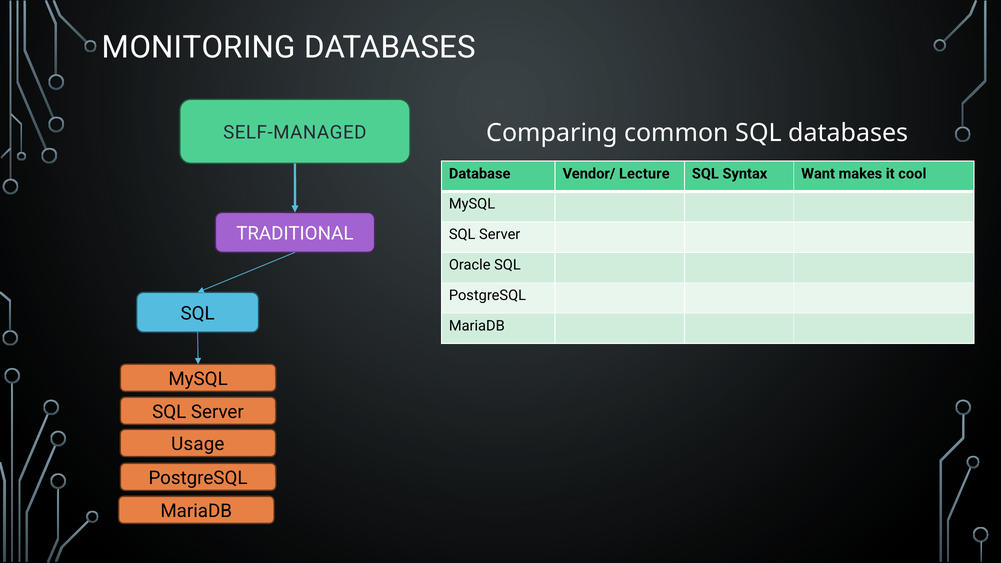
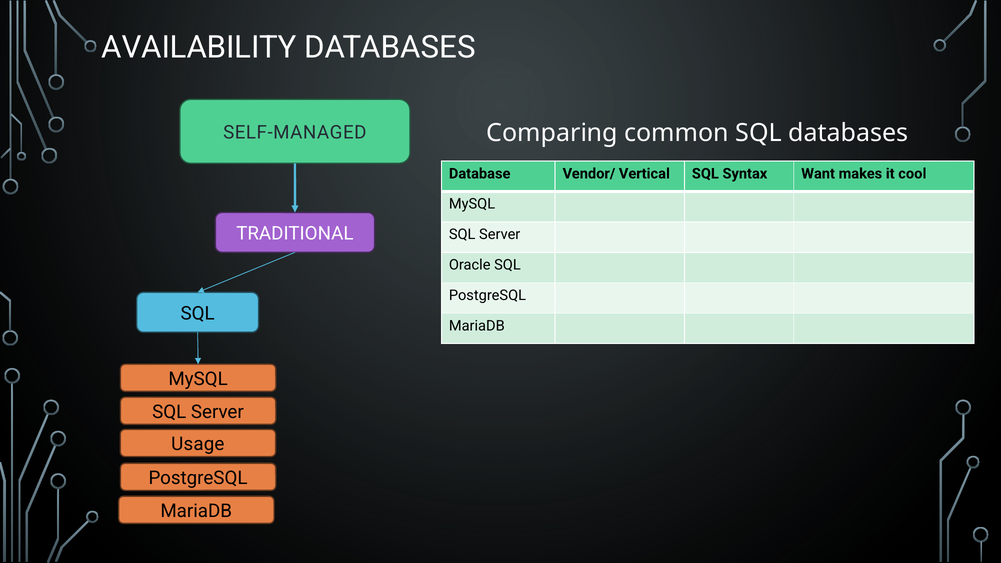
MONITORING: MONITORING -> AVAILABILITY (199, 47)
Lecture: Lecture -> Vertical (644, 174)
